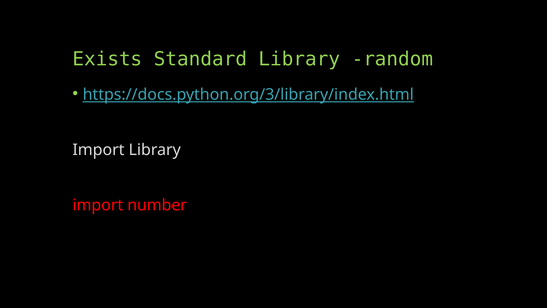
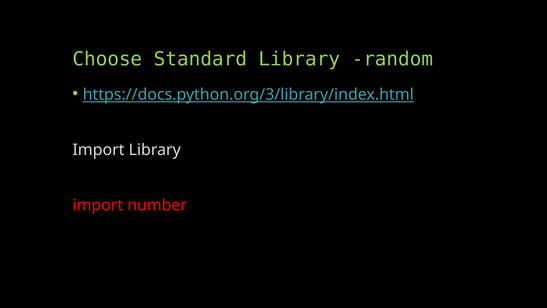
Exists: Exists -> Choose (107, 59)
